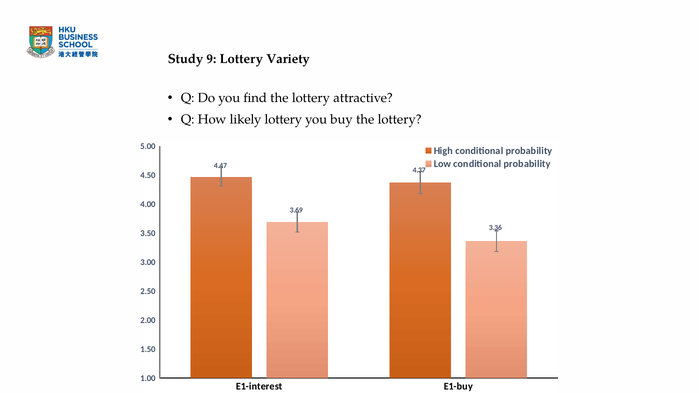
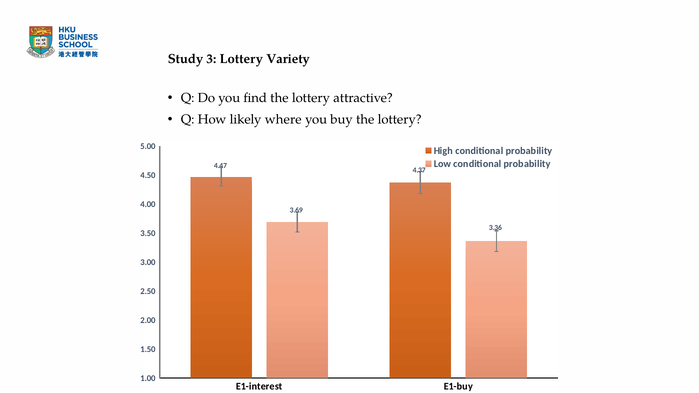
9: 9 -> 3 (211, 59)
likely lottery: lottery -> where (283, 119)
